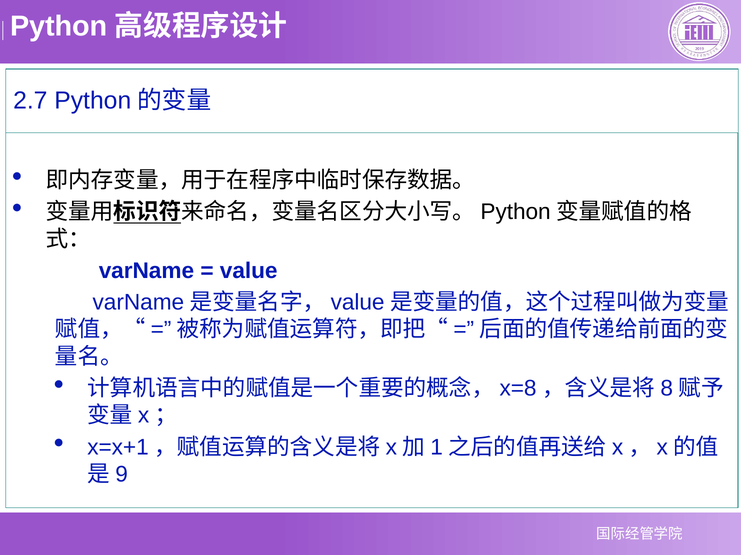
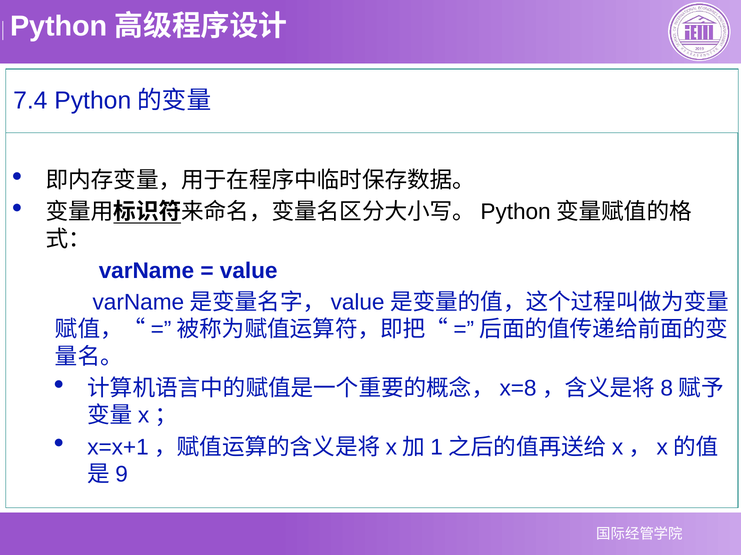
2.7: 2.7 -> 7.4 (30, 101)
